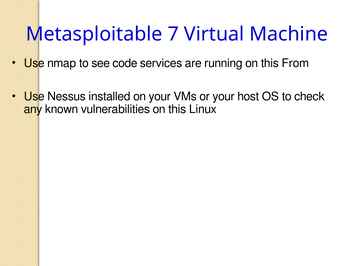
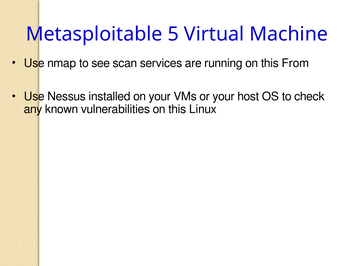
7: 7 -> 5 (173, 34)
code: code -> scan (125, 63)
